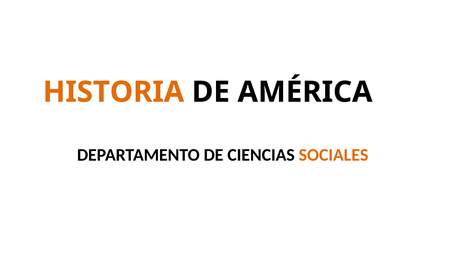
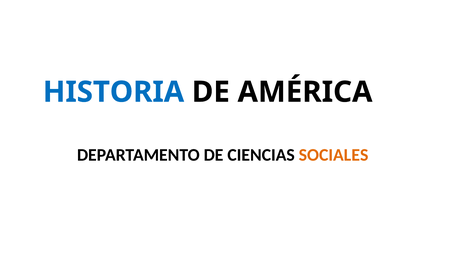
HISTORIA colour: orange -> blue (114, 92)
